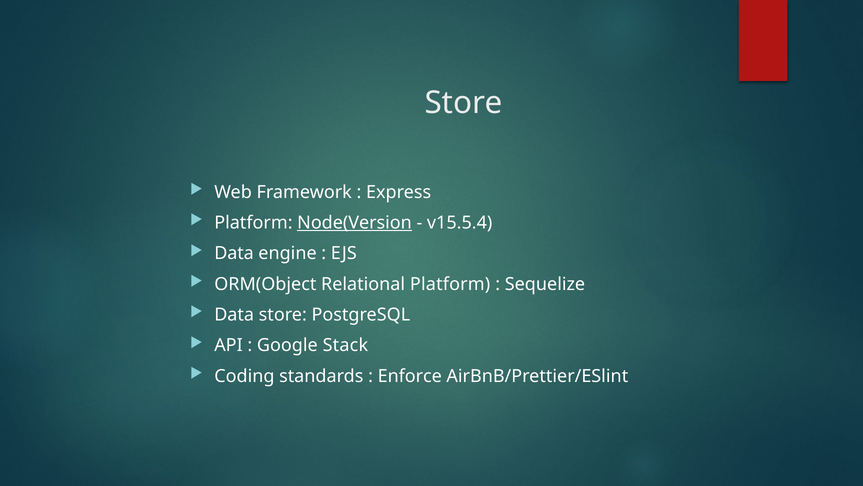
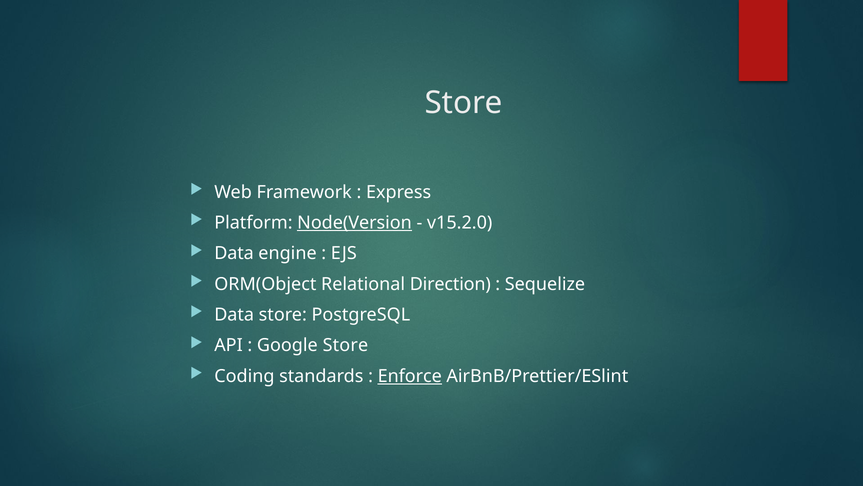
v15.5.4: v15.5.4 -> v15.2.0 (460, 223)
Relational Platform: Platform -> Direction (450, 284)
Google Stack: Stack -> Store (345, 345)
Enforce underline: none -> present (410, 376)
